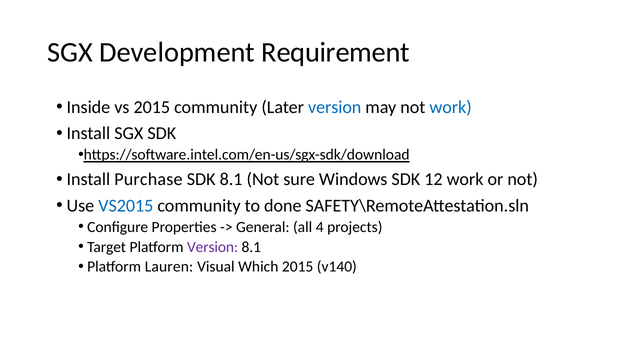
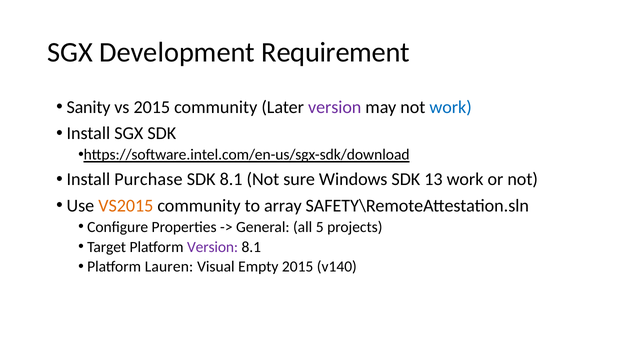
Inside: Inside -> Sanity (88, 107)
version colour: blue -> purple (335, 107)
12: 12 -> 13 (433, 179)
VS2015 colour: blue -> orange (126, 205)
done: done -> array (283, 205)
4: 4 -> 5 (320, 227)
Which: Which -> Empty (258, 267)
